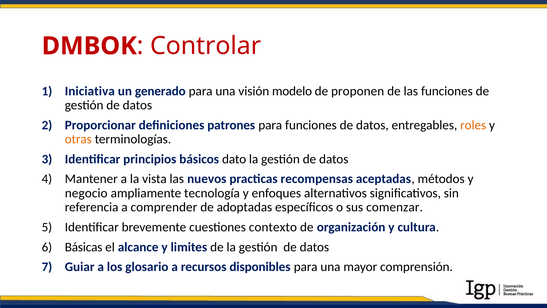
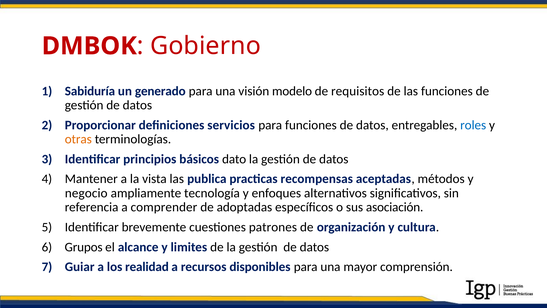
Controlar: Controlar -> Gobierno (206, 46)
Iniciativa: Iniciativa -> Sabiduría (90, 91)
proponen: proponen -> requisitos (358, 91)
patrones: patrones -> servicios (231, 125)
roles colour: orange -> blue (473, 125)
nuevos: nuevos -> publica (207, 179)
comenzar: comenzar -> asociación (395, 207)
contexto: contexto -> patrones (273, 227)
Básicas: Básicas -> Grupos (84, 247)
glosario: glosario -> realidad (147, 267)
